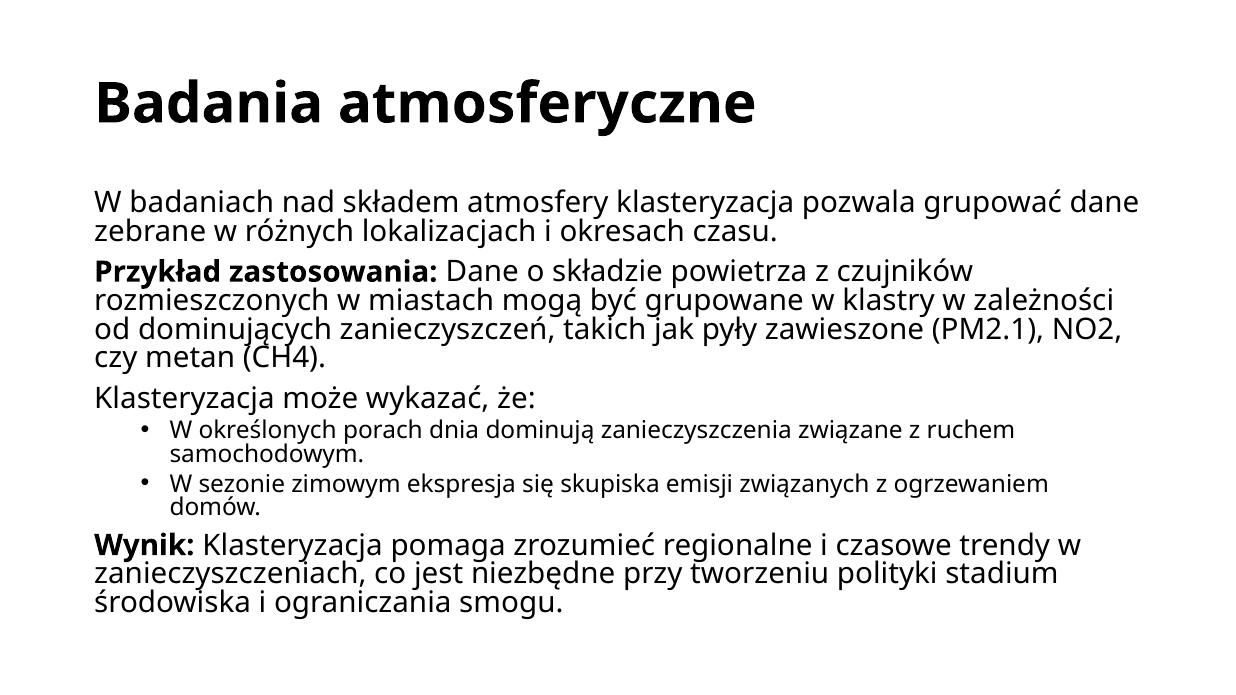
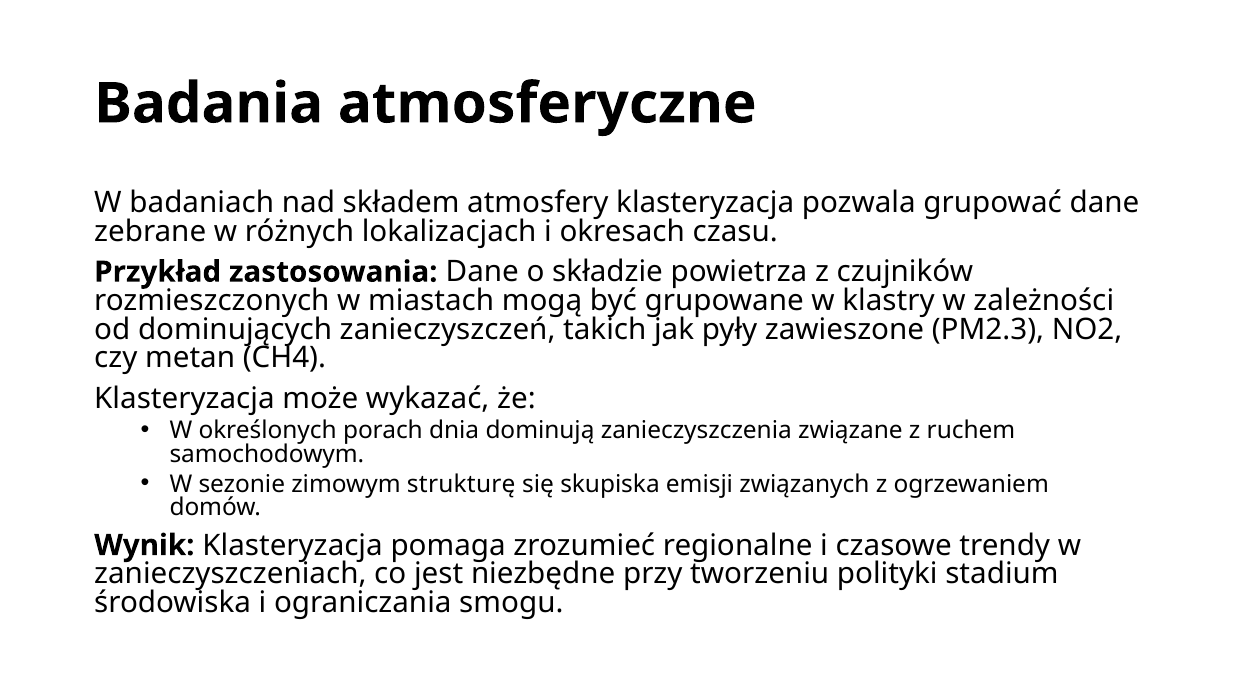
PM2.1: PM2.1 -> PM2.3 (988, 330)
ekspresja: ekspresja -> strukturę (461, 484)
